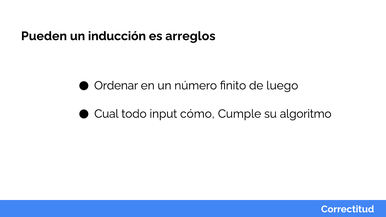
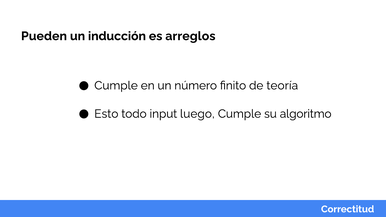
Ordenar: Ordenar -> Cumple (116, 86)
luego: luego -> teoría (282, 86)
Cual: Cual -> Esto (106, 114)
cómo: cómo -> luego (197, 114)
